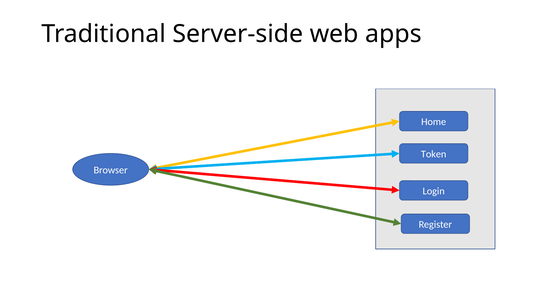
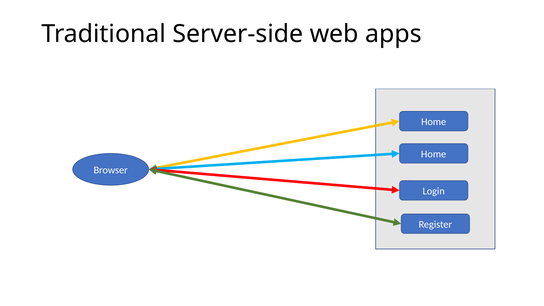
Token: Token -> Home (434, 154)
